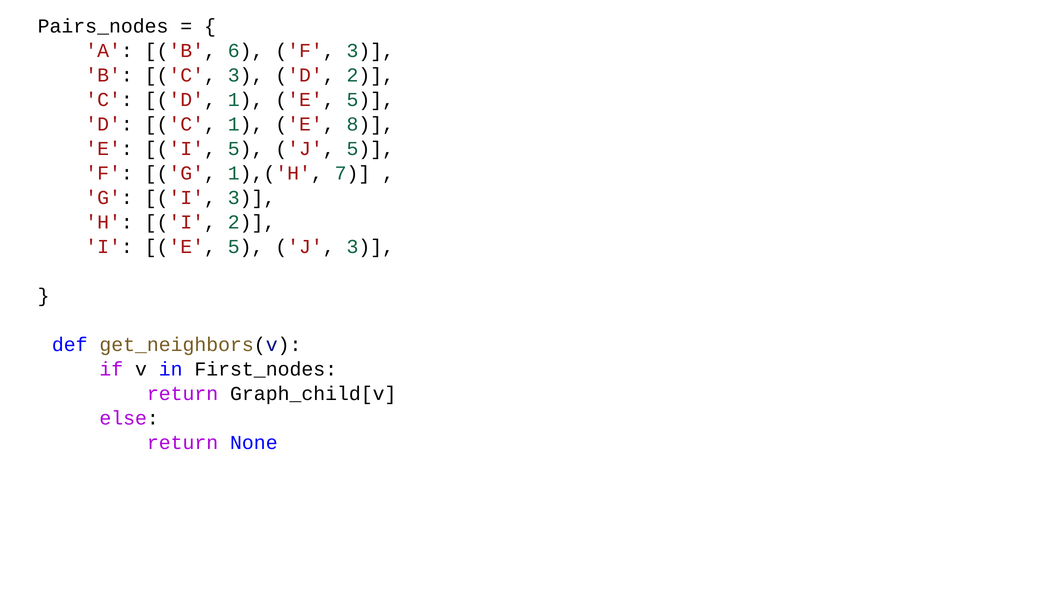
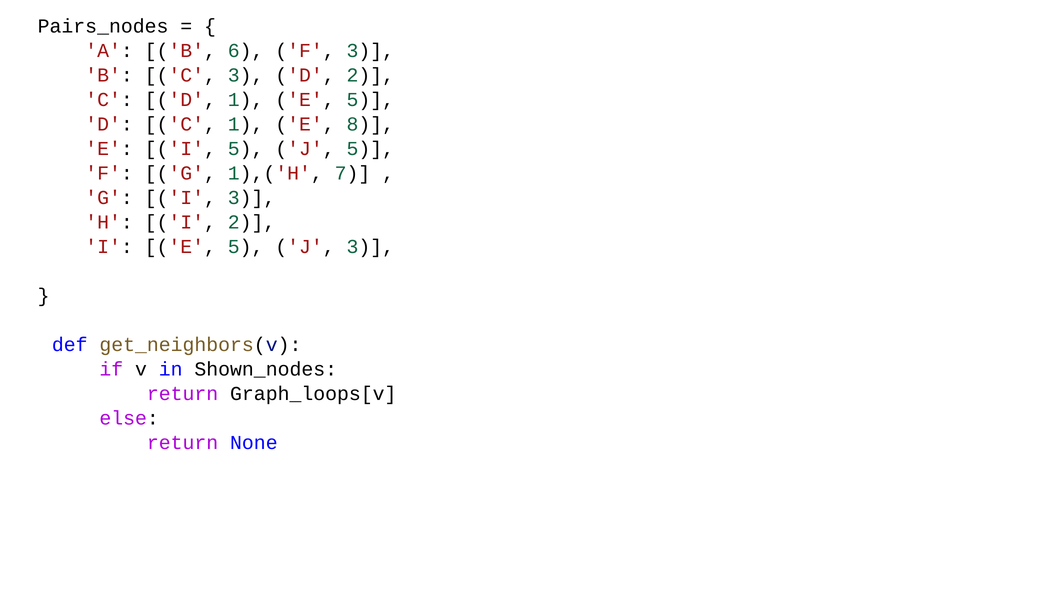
First_nodes: First_nodes -> Shown_nodes (266, 369)
Graph_child[v: Graph_child[v -> Graph_loops[v (313, 394)
